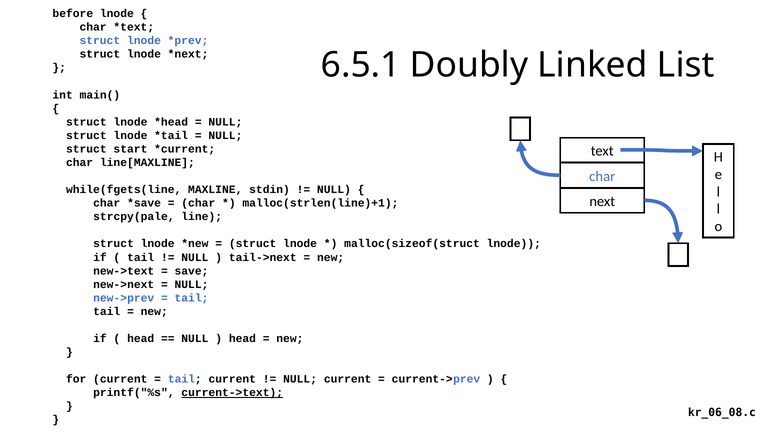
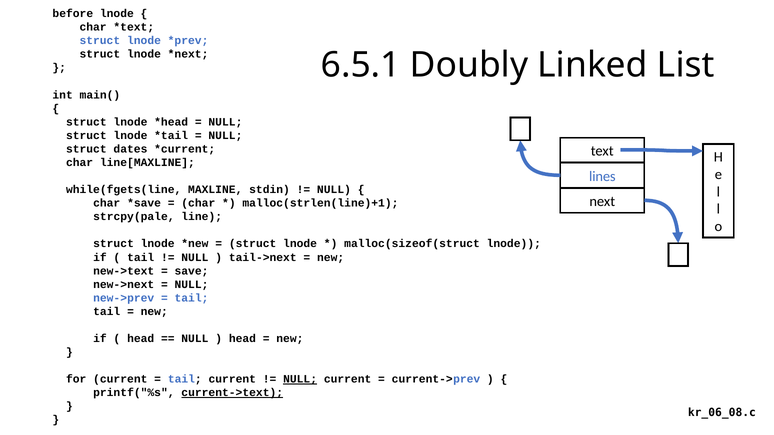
start: start -> dates (130, 149)
char: char -> lines (602, 176)
NULL underline: none -> present (300, 379)
